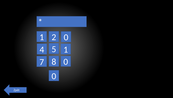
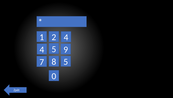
2 0: 0 -> 4 (66, 37)
4 1: 1 -> 9 (66, 49)
7 0: 0 -> 5 (66, 61)
